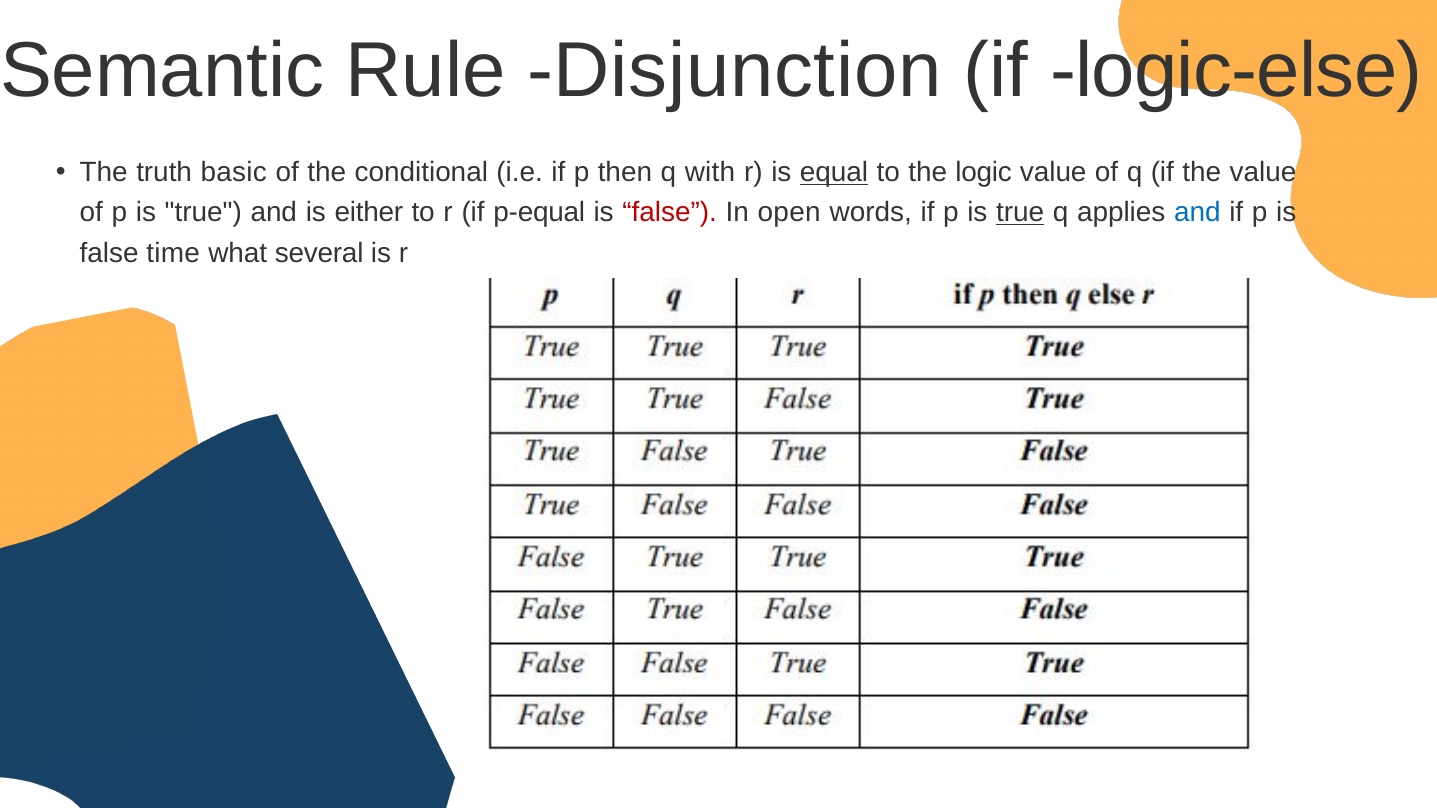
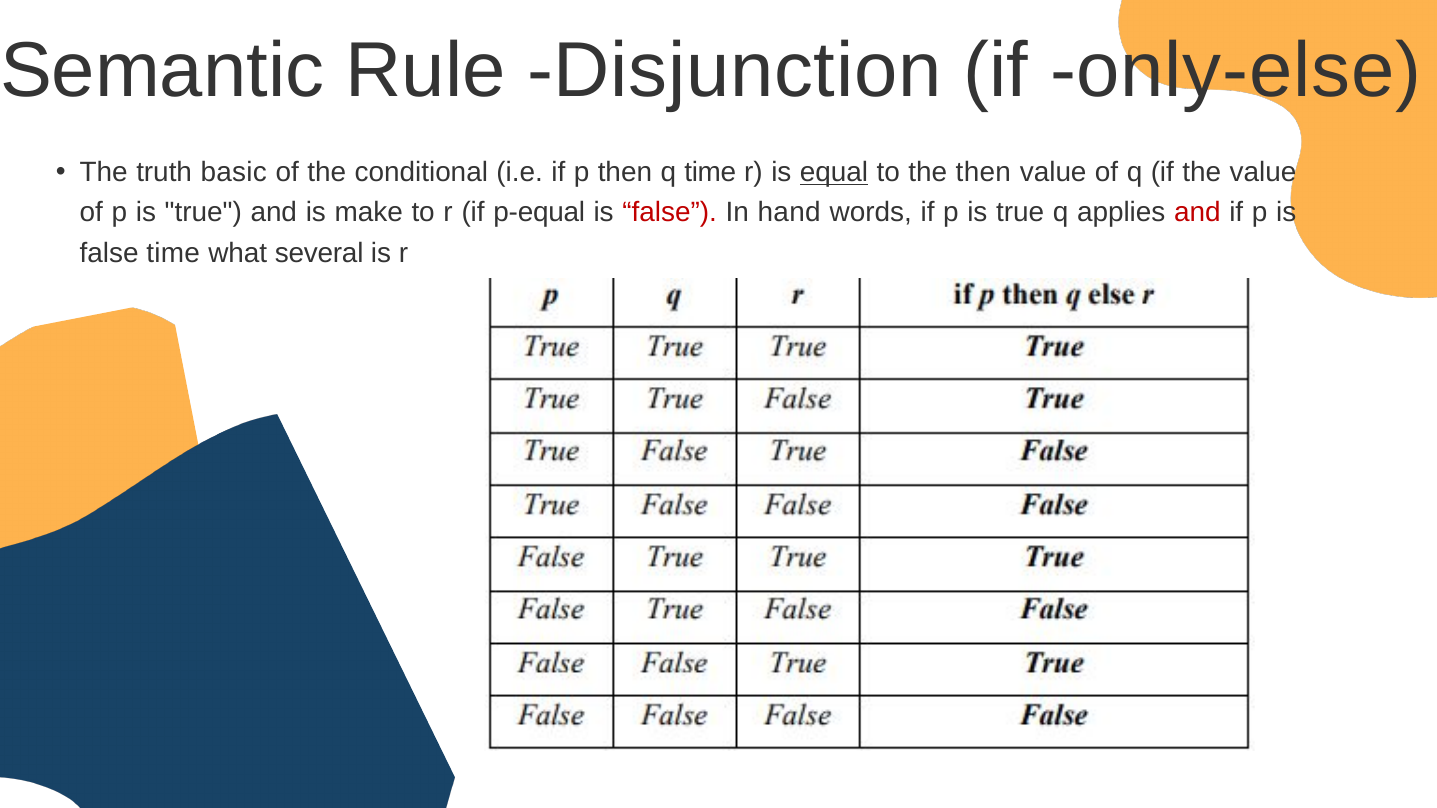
logic-else: logic-else -> only-else (1236, 71)
q with: with -> time (710, 172)
the logic: logic -> then (983, 172)
either: either -> make (369, 213)
open: open -> hand (789, 213)
true underline: present -> none (1020, 213)
and colour: blue -> red (1197, 213)
